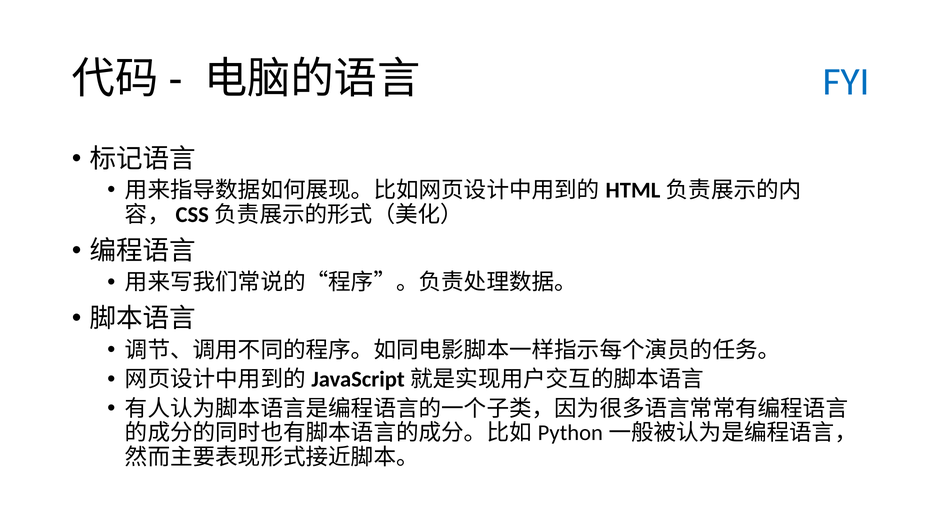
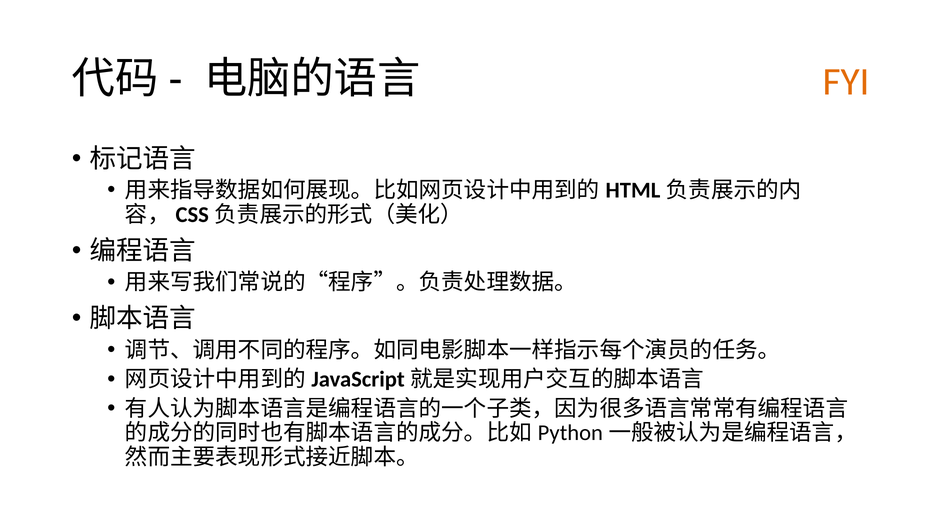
FYI colour: blue -> orange (846, 82)
